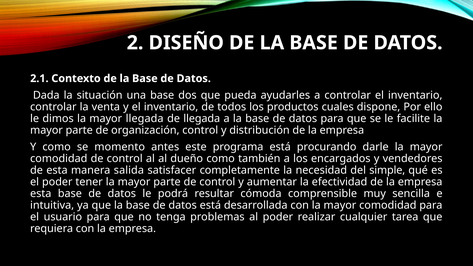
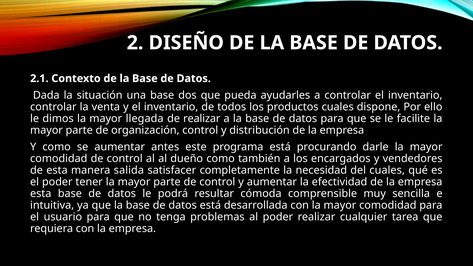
de llegada: llegada -> realizar (202, 119)
se momento: momento -> aumentar (120, 147)
del simple: simple -> cuales (387, 170)
